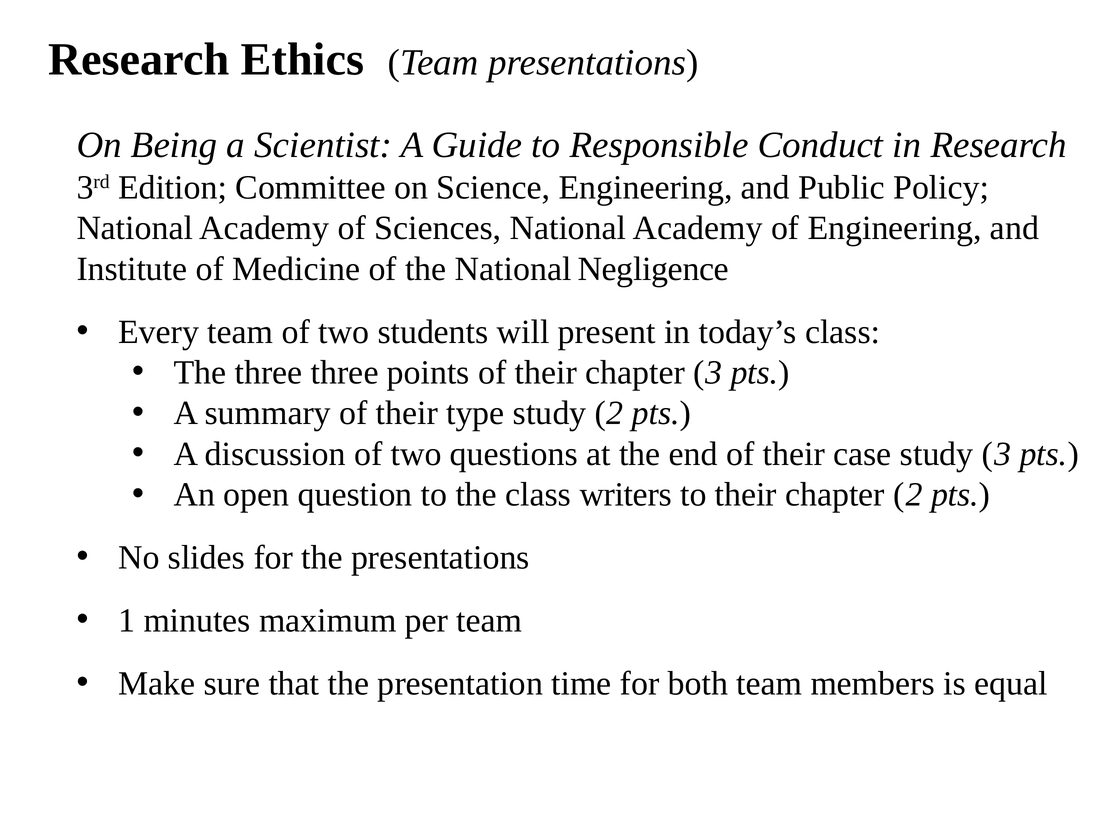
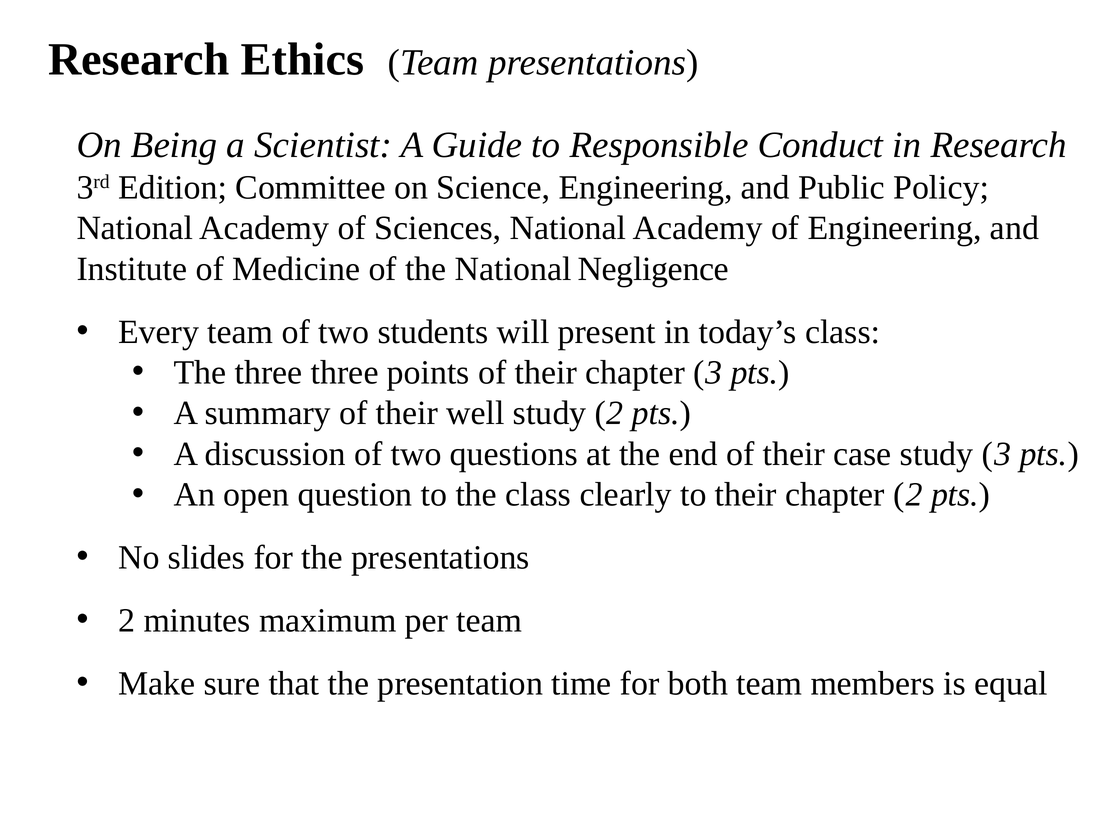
type: type -> well (475, 413)
writers: writers -> clearly (626, 495)
1: 1 -> 2 (127, 621)
